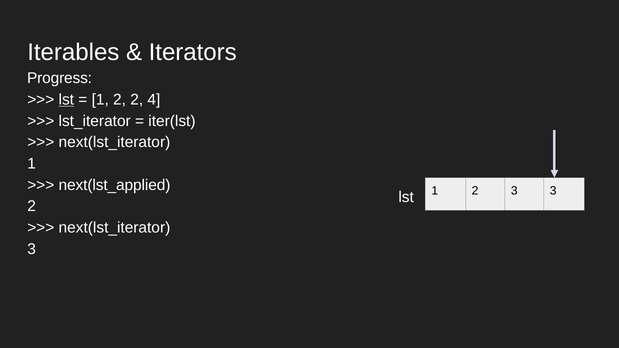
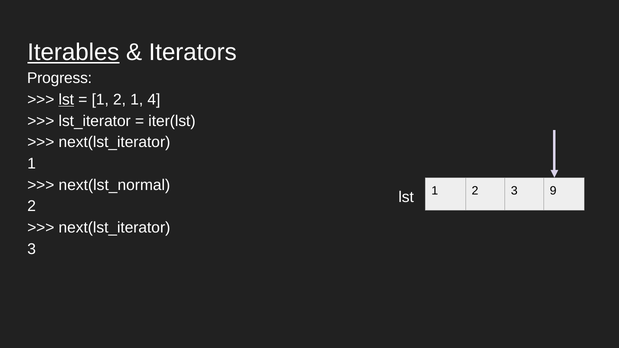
Iterables underline: none -> present (73, 52)
2 2: 2 -> 1 (137, 100)
next(lst_applied: next(lst_applied -> next(lst_normal (114, 185)
3 3: 3 -> 9 (553, 191)
